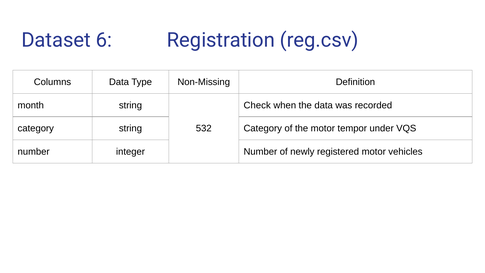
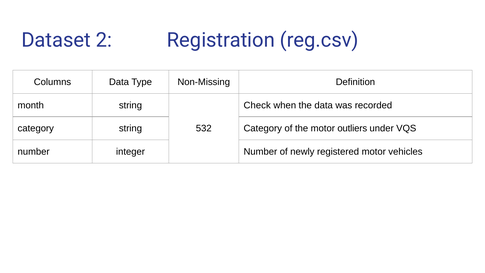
6: 6 -> 2 (104, 40)
tempor: tempor -> outliers (352, 128)
